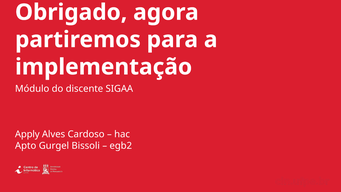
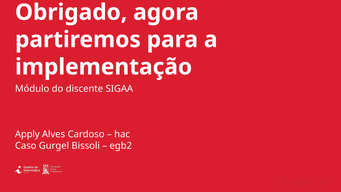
Apto: Apto -> Caso (26, 146)
